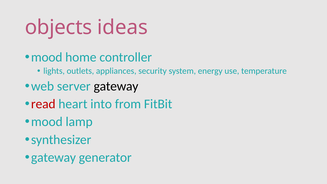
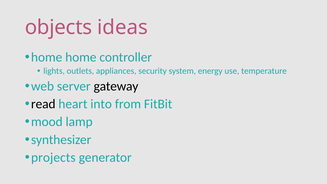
mood: mood -> home (47, 57)
read colour: red -> black (43, 104)
gateway: gateway -> projects (53, 157)
